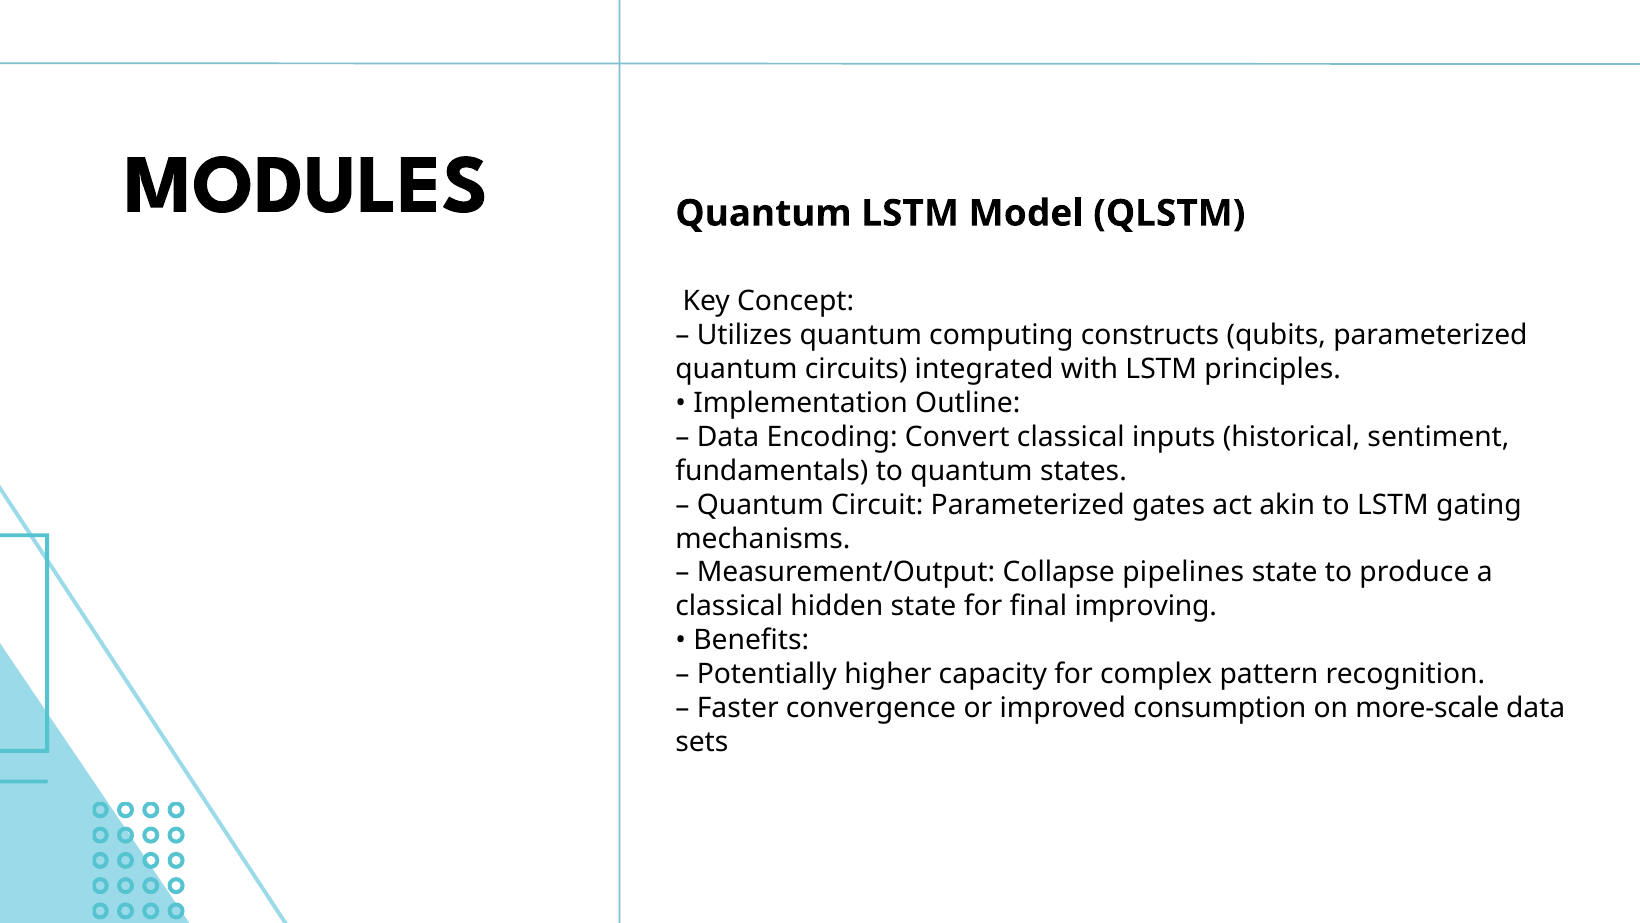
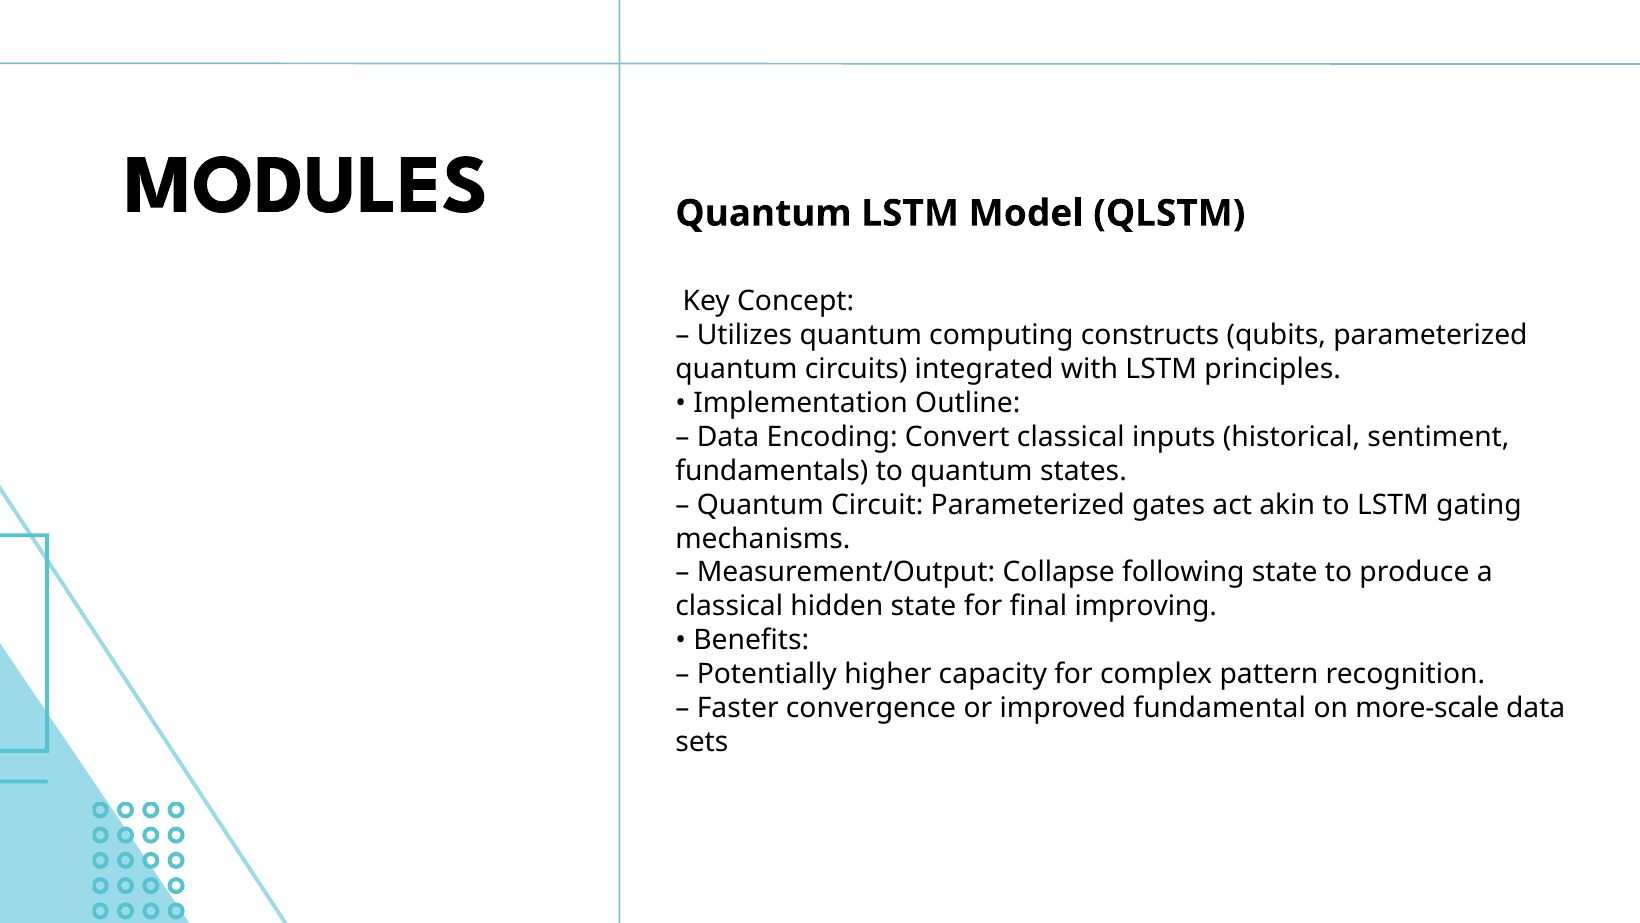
pipelines: pipelines -> following (1183, 572)
consumption: consumption -> fundamental (1220, 708)
